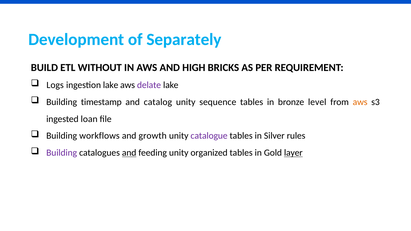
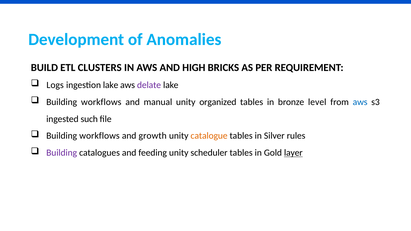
Separately: Separately -> Anomalies (184, 40)
WITHOUT: WITHOUT -> CLUSTERS (100, 68)
timestamp: timestamp -> workflows (101, 102)
catalog: catalog -> manual (158, 102)
sequence: sequence -> organized (218, 102)
aws colour: orange -> blue (360, 102)
loan: loan -> such (89, 119)
catalogue colour: purple -> orange (209, 136)
and underline: present -> none (129, 153)
organized: organized -> scheduler (209, 153)
